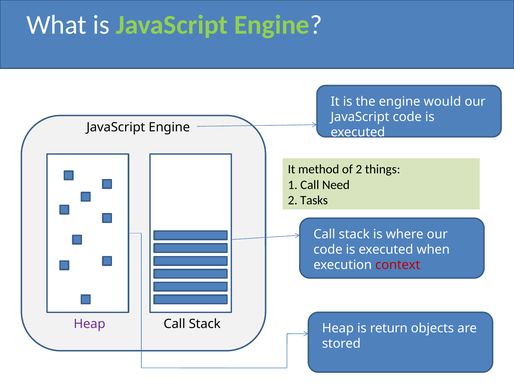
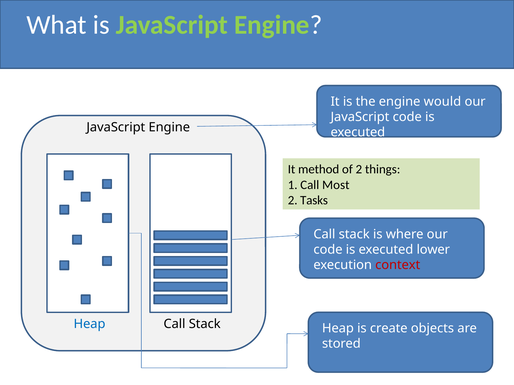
Need: Need -> Most (336, 185)
when: when -> lower (433, 250)
Heap colour: purple -> blue (90, 324)
return: return -> create (389, 329)
